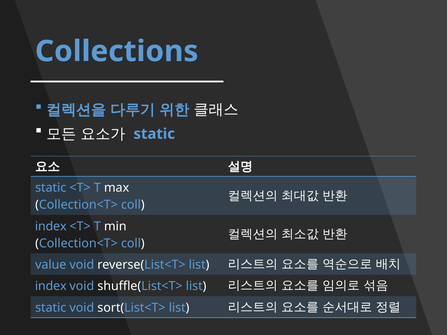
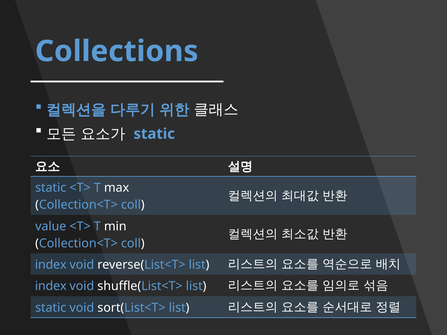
index: index -> value (51, 226)
value: value -> index (51, 265)
